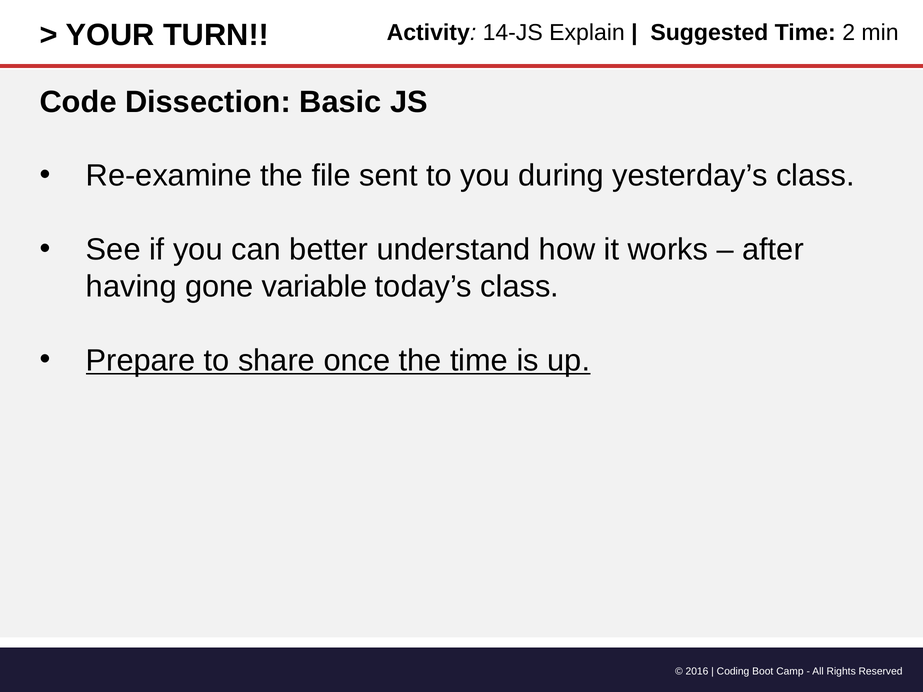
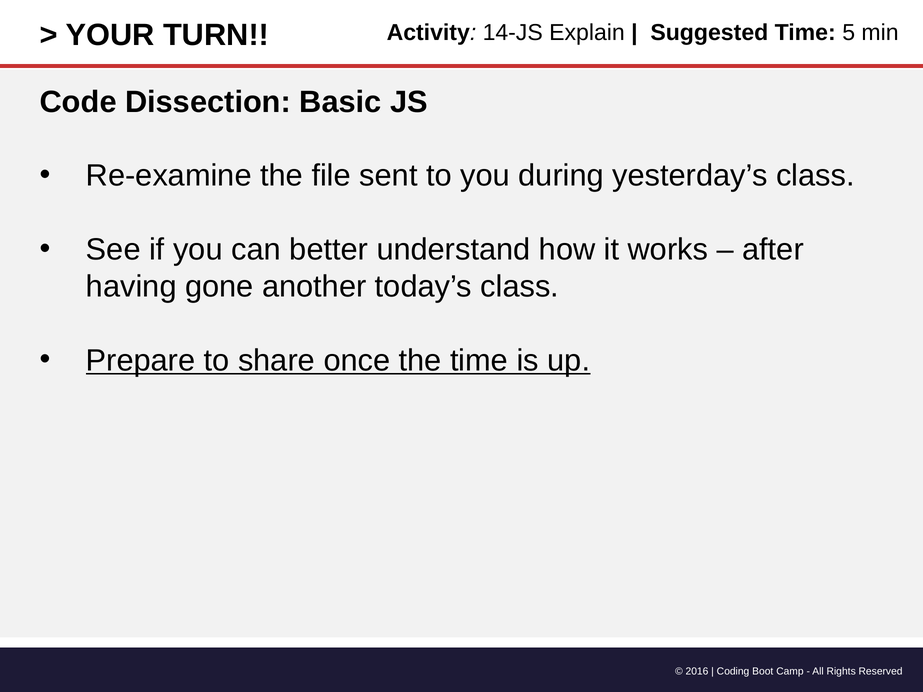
2: 2 -> 5 (849, 33)
variable: variable -> another (314, 287)
